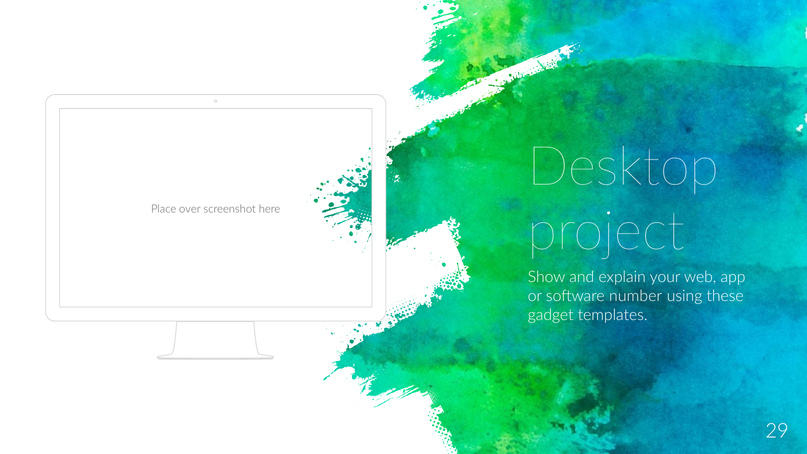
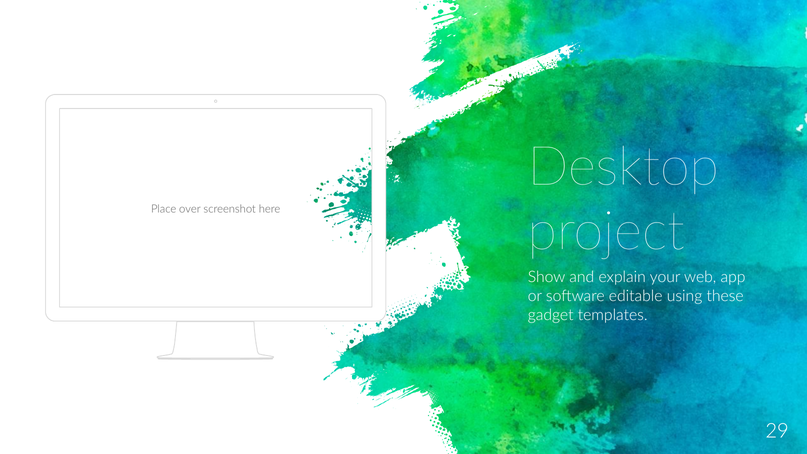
number: number -> editable (636, 296)
